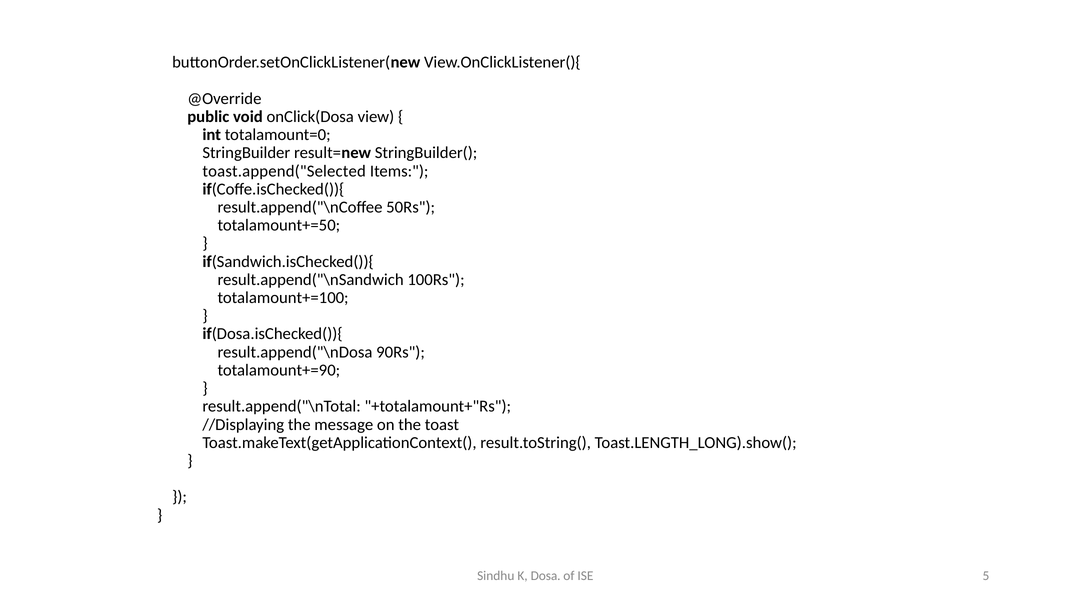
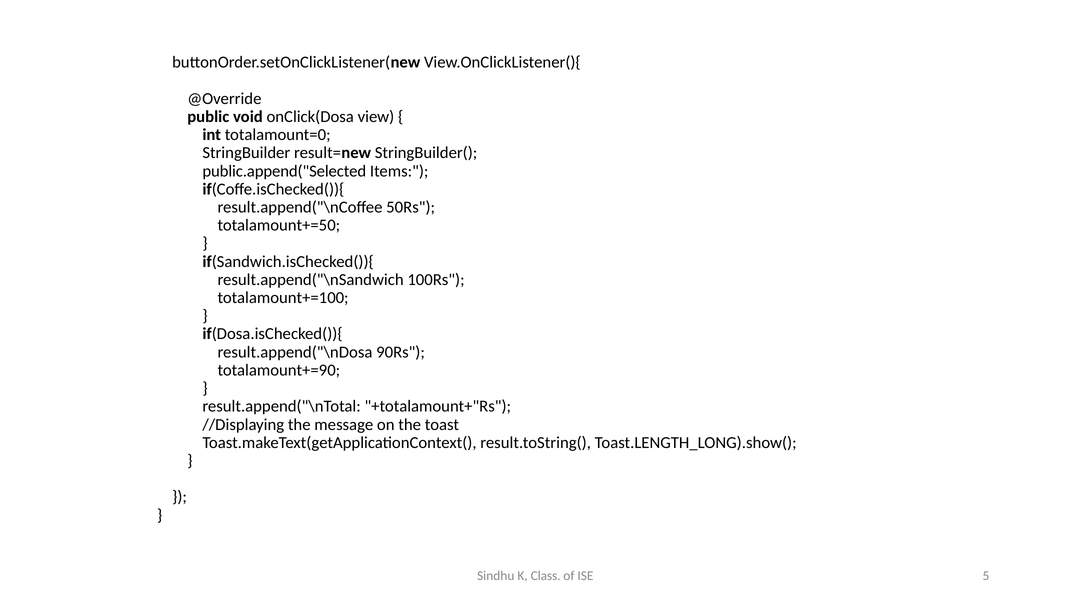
toast.append("Selected: toast.append("Selected -> public.append("Selected (284, 171)
Dosa: Dosa -> Class (546, 575)
